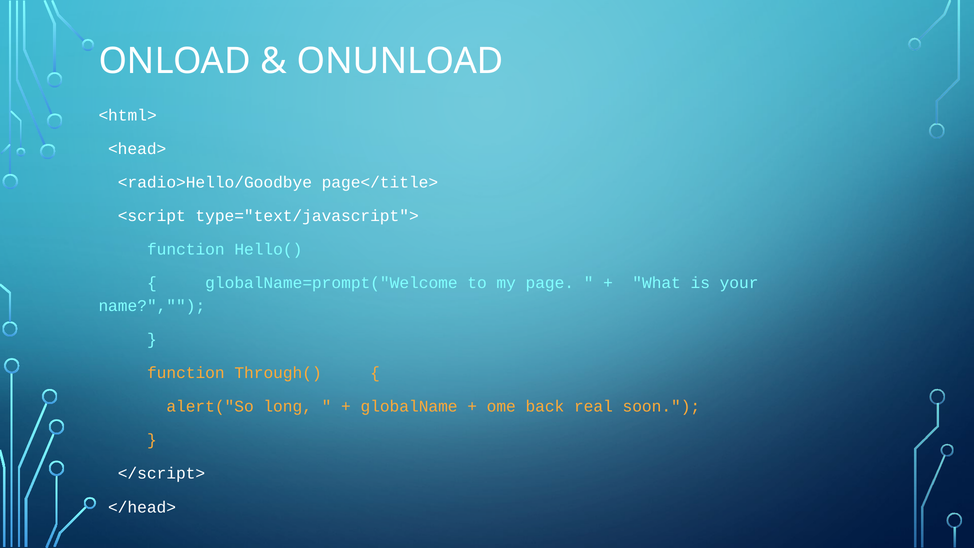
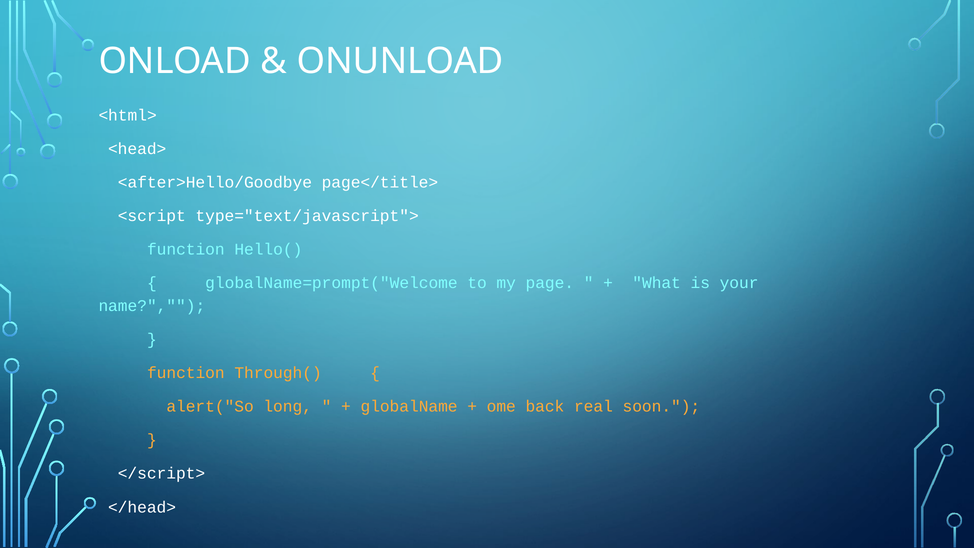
<radio>Hello/Goodbye: <radio>Hello/Goodbye -> <after>Hello/Goodbye (215, 182)
